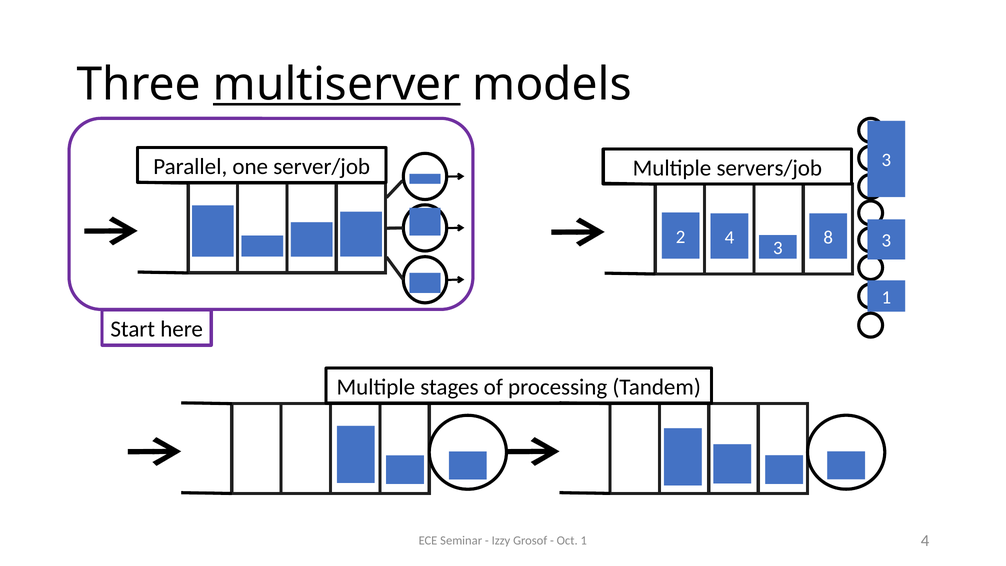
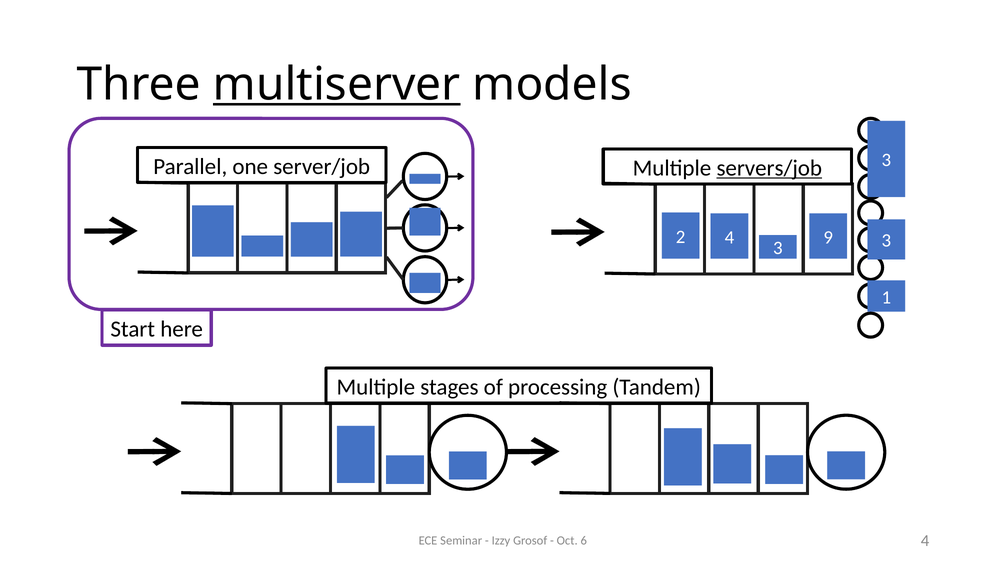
servers/job underline: none -> present (769, 168)
8: 8 -> 9 (828, 237)
Oct 1: 1 -> 6 (584, 540)
